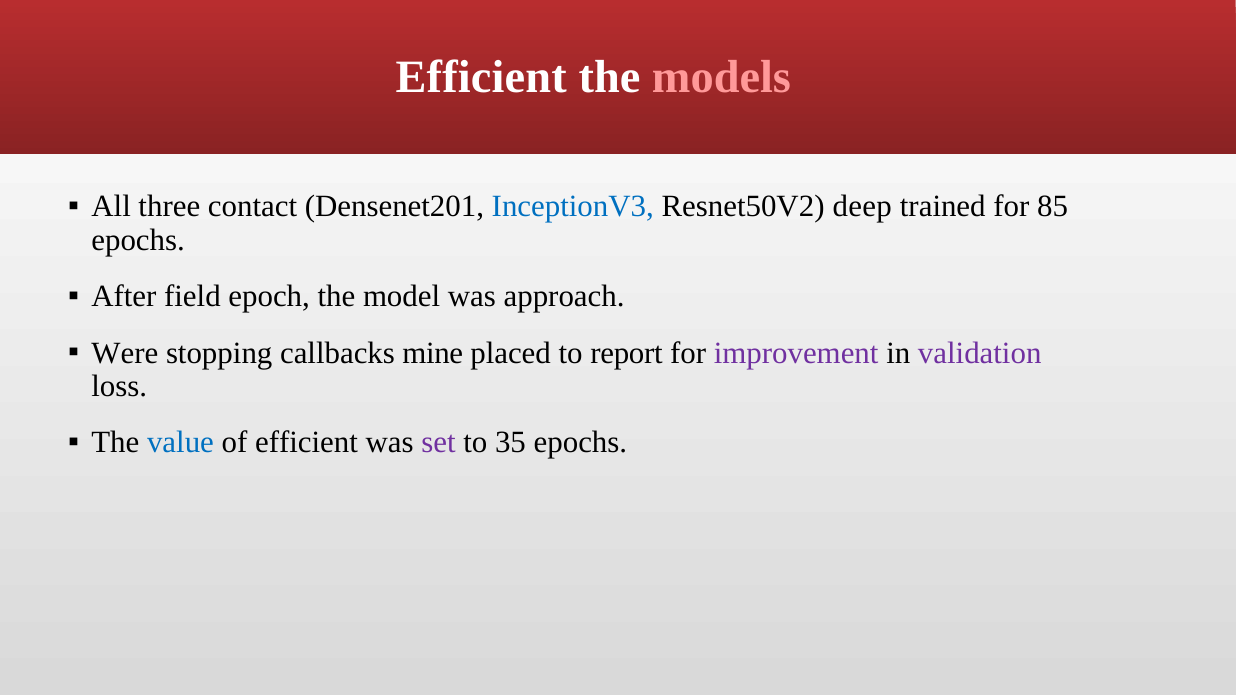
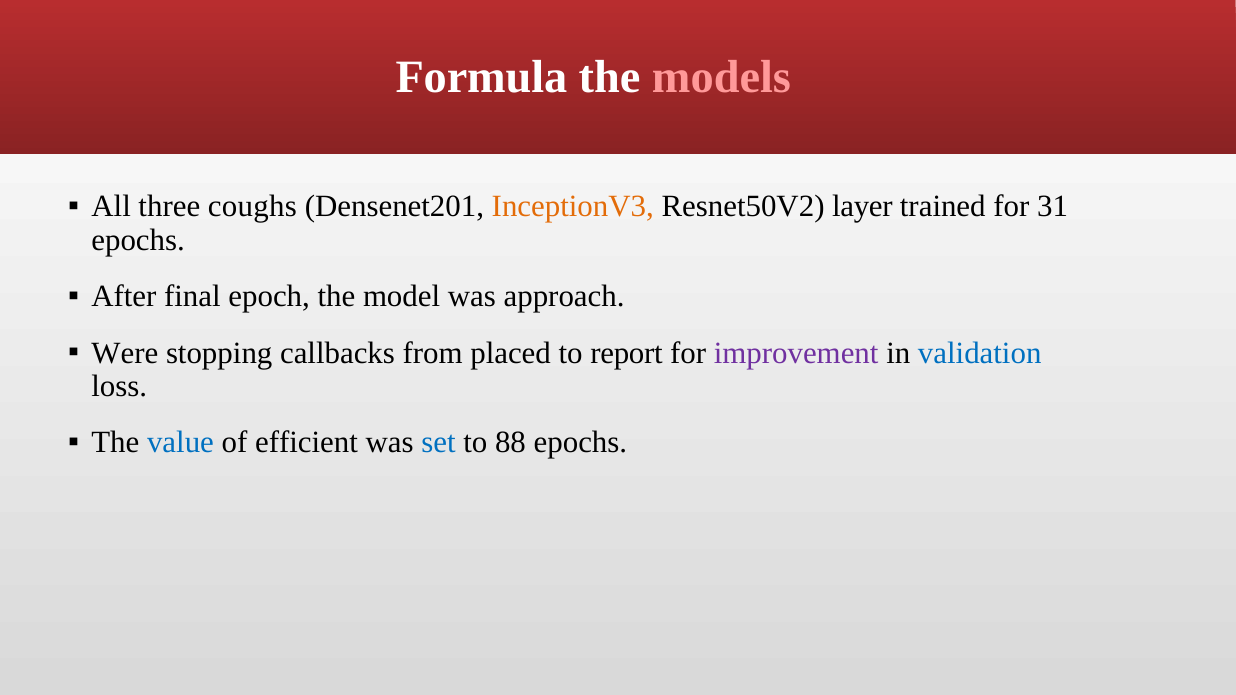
Efficient: Efficient -> Formula (481, 77)
contact: contact -> coughs (252, 207)
InceptionV3 colour: blue -> orange (573, 207)
deep: deep -> layer (862, 207)
85: 85 -> 31 (1053, 207)
field: field -> final (192, 296)
mine: mine -> from (433, 353)
validation colour: purple -> blue (980, 353)
set colour: purple -> blue (438, 443)
35: 35 -> 88 (510, 443)
